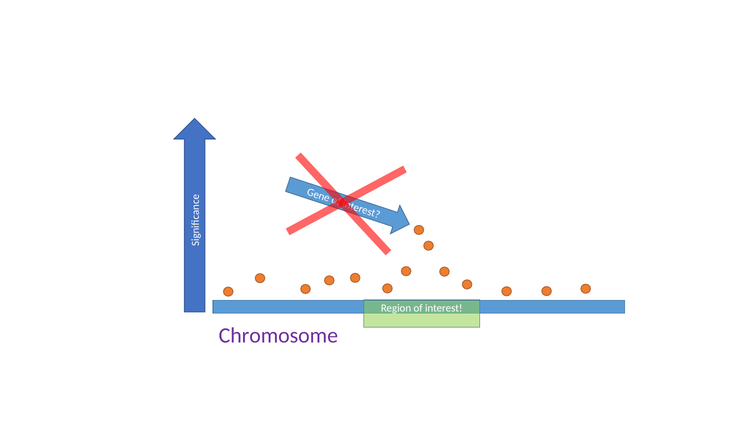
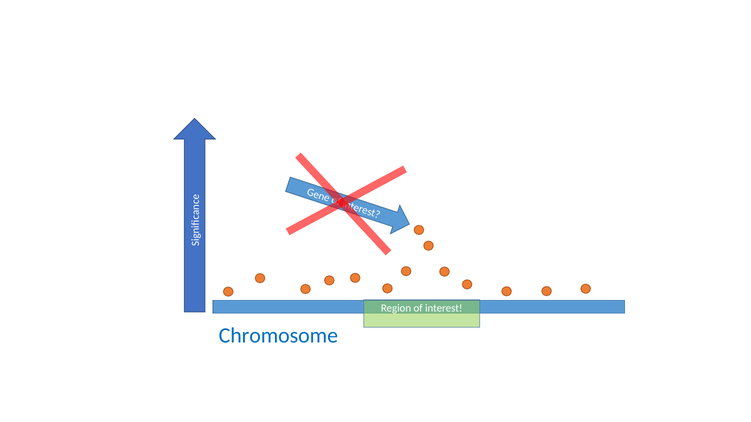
Chromosome colour: purple -> blue (278, 336)
